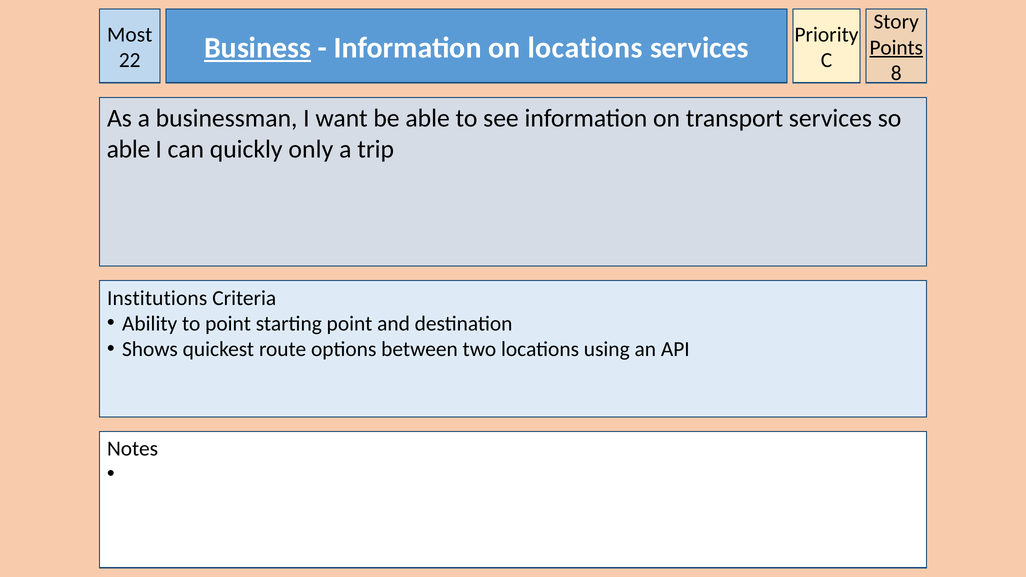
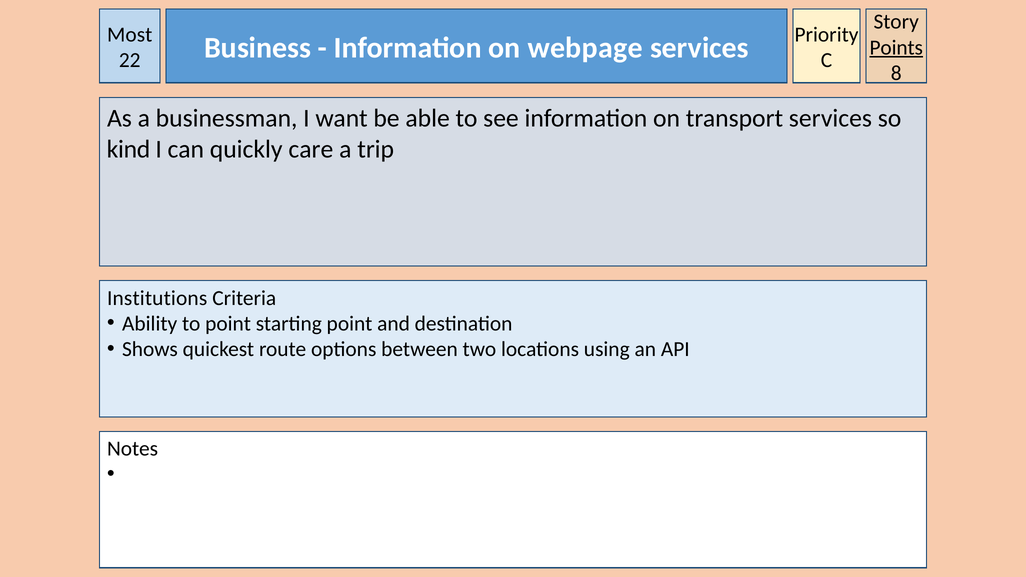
Business underline: present -> none (258, 48)
on locations: locations -> webpage (585, 48)
able: able -> kind (128, 149)
only: only -> care (311, 149)
